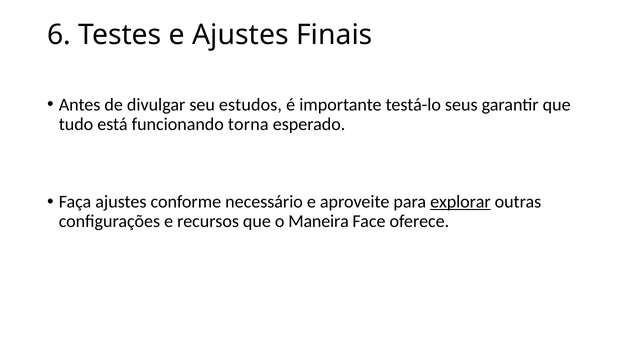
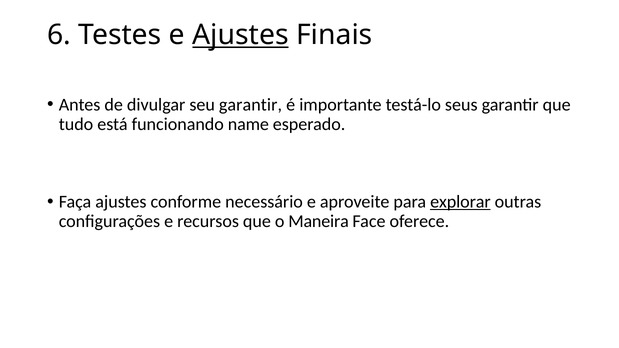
Ajustes underline: none -> present (240, 35)
seu estudos: estudos -> garantir (250, 105)
torna: torna -> name (248, 124)
